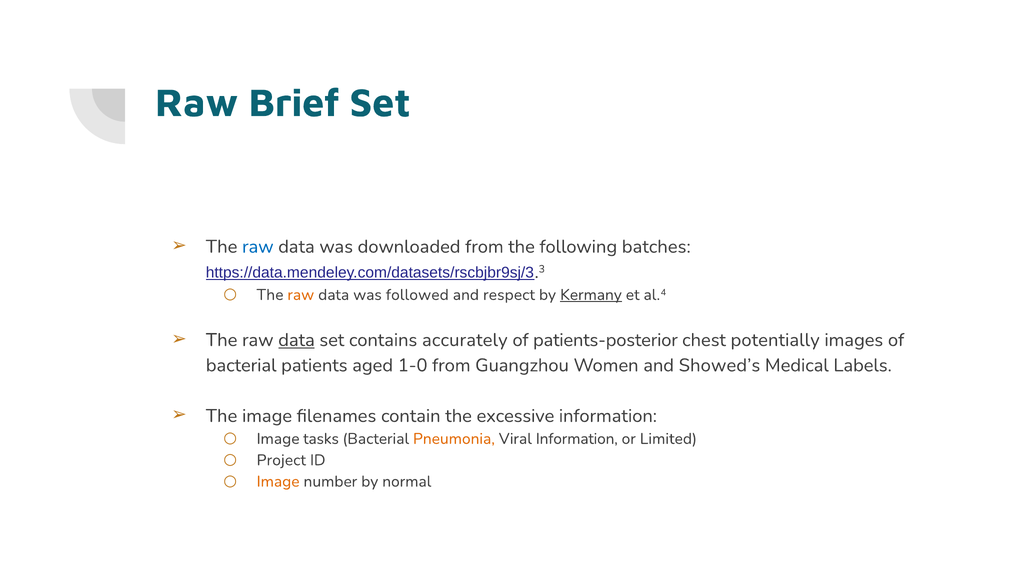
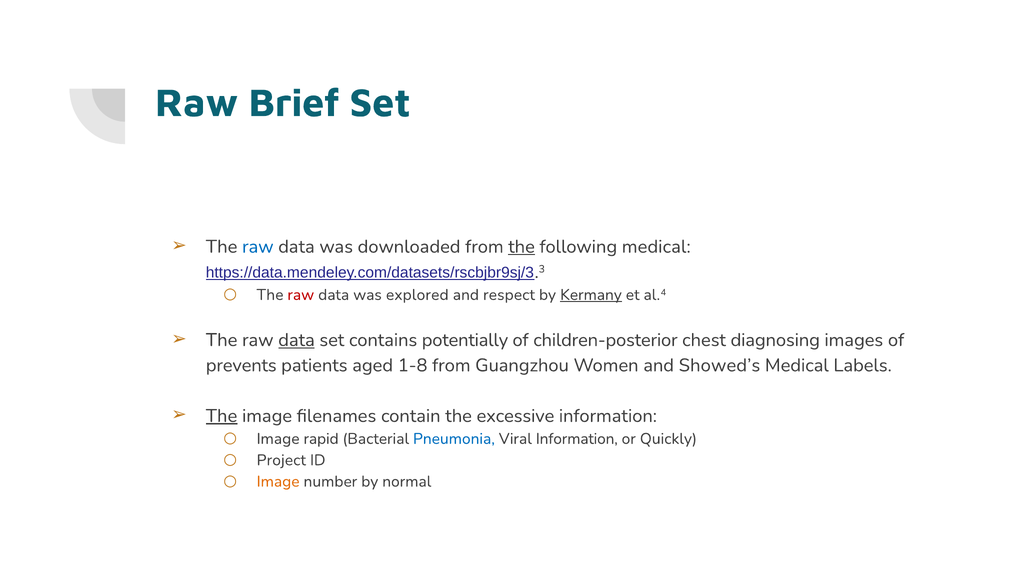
the underline: none -> present (522, 247)
following batches: batches -> medical (656, 247)
raw colour: orange -> red (301, 295)
followed: followed -> explored (417, 295)
accurately: accurately -> potentially (465, 340)
patients-posterior: patients-posterior -> children-posterior (605, 340)
potentially: potentially -> diagnosing (775, 340)
bacterial: bacterial -> prevents (241, 366)
1-0: 1-0 -> 1-8 (413, 366)
The underline: none -> present (222, 416)
tasks: tasks -> rapid (321, 439)
Pneumonia colour: orange -> blue (454, 439)
Limited: Limited -> Quickly (668, 439)
